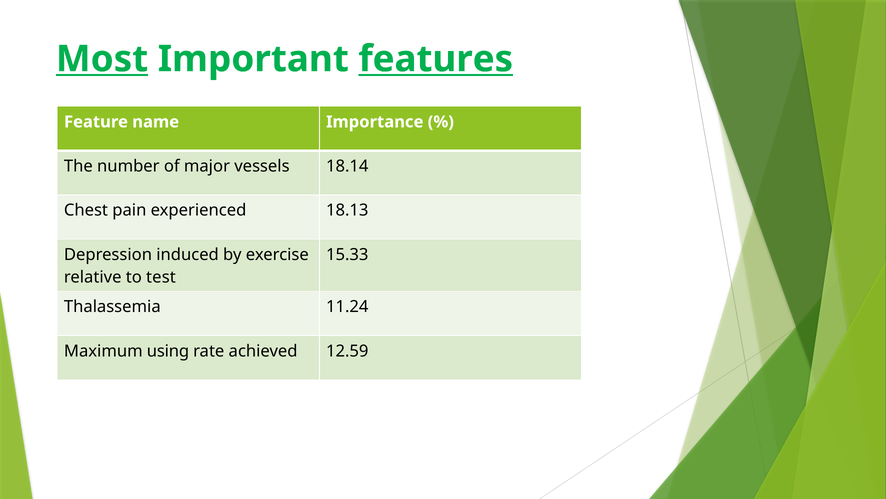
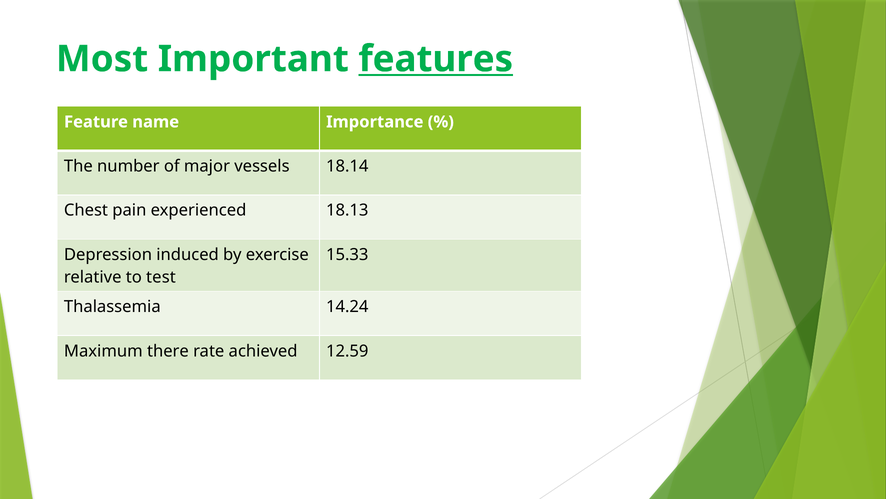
Most underline: present -> none (102, 59)
11.24: 11.24 -> 14.24 (347, 306)
using: using -> there (168, 351)
